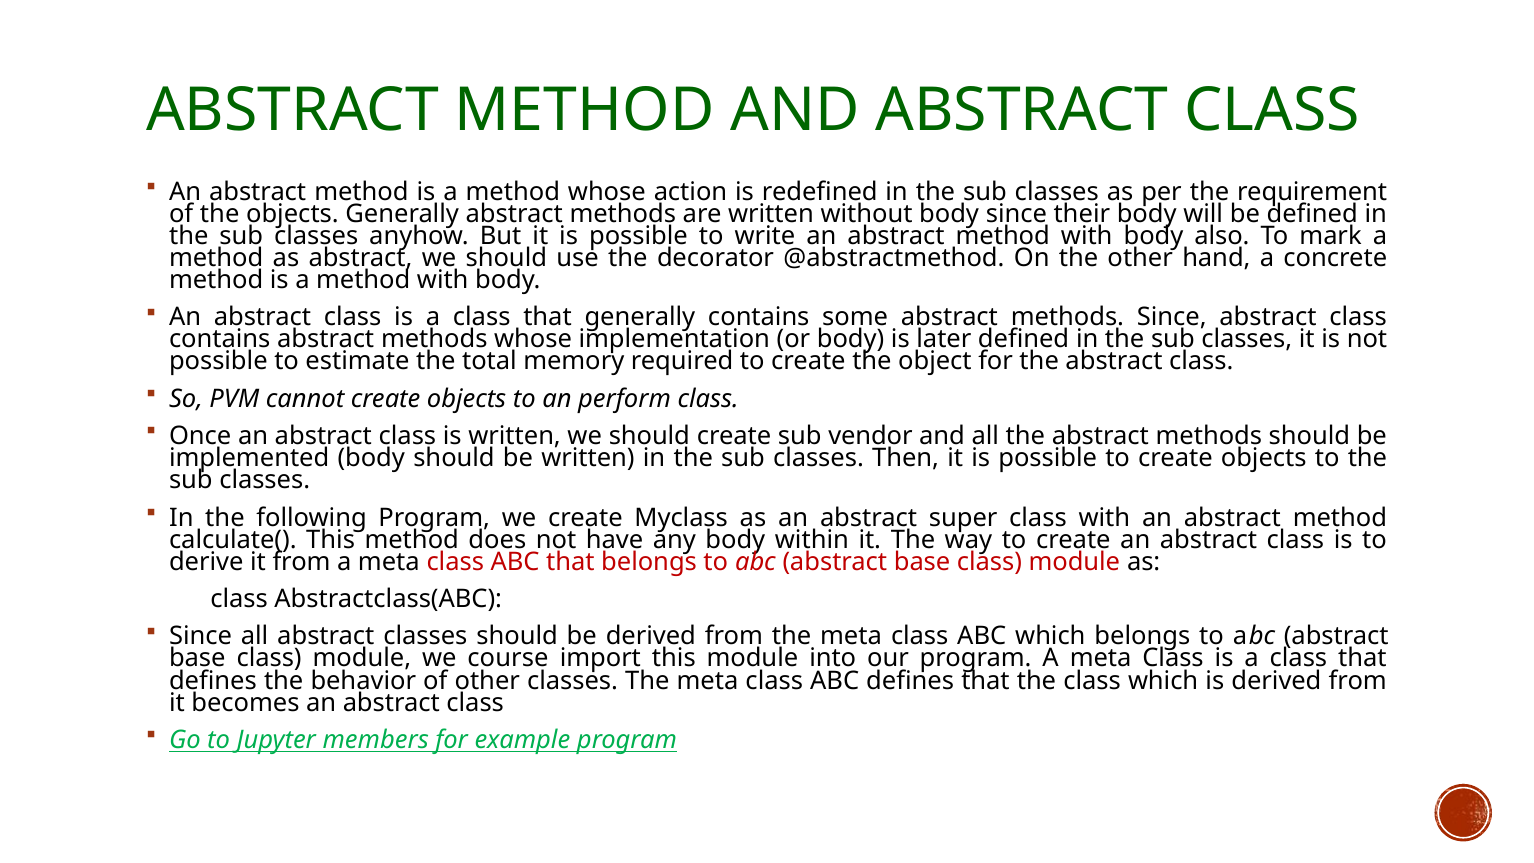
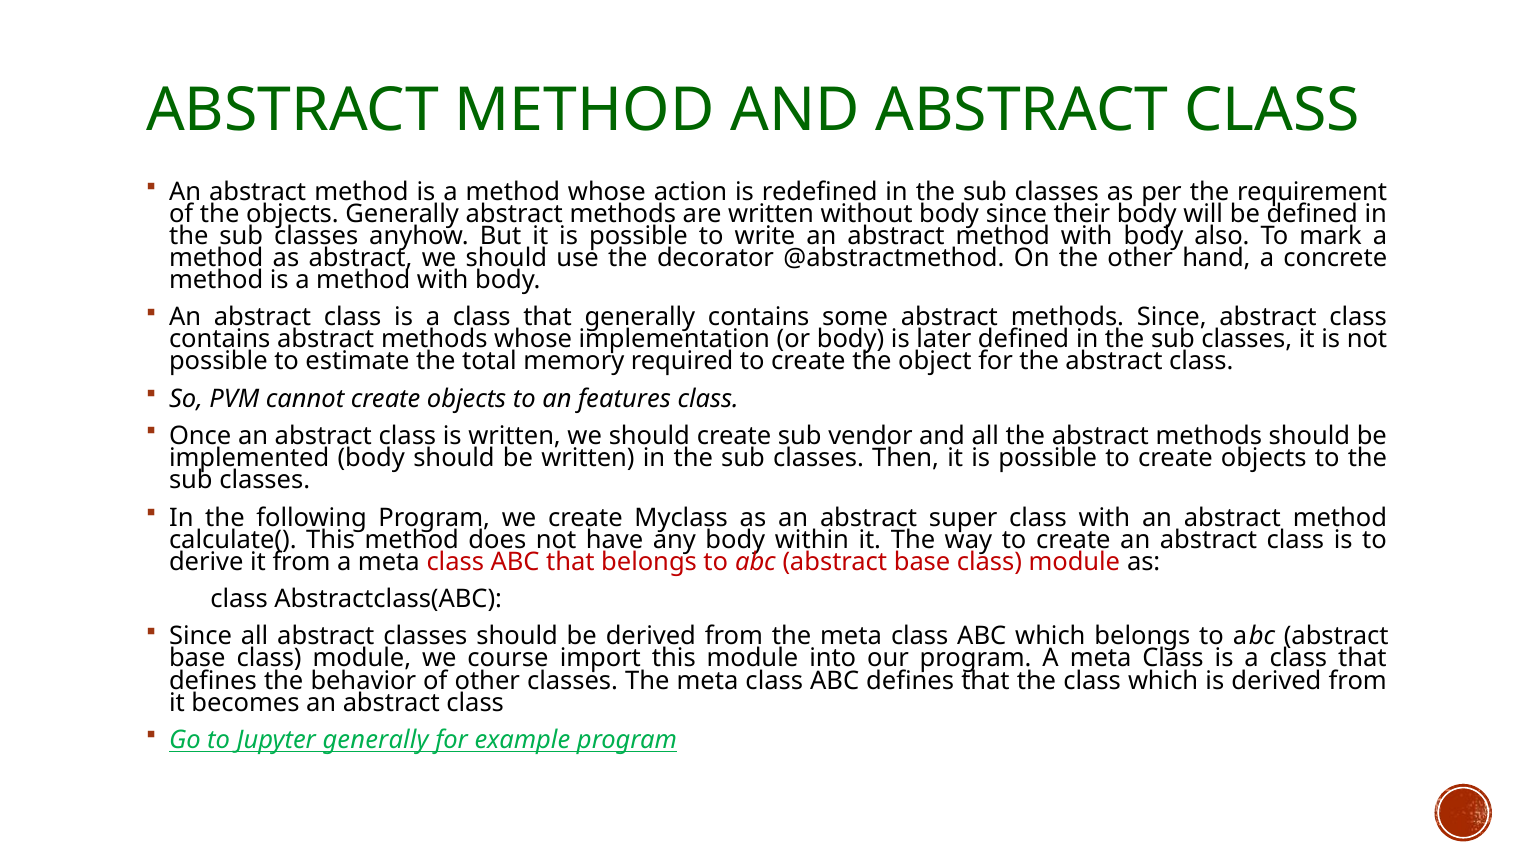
perform: perform -> features (624, 399)
Jupyter members: members -> generally (376, 740)
